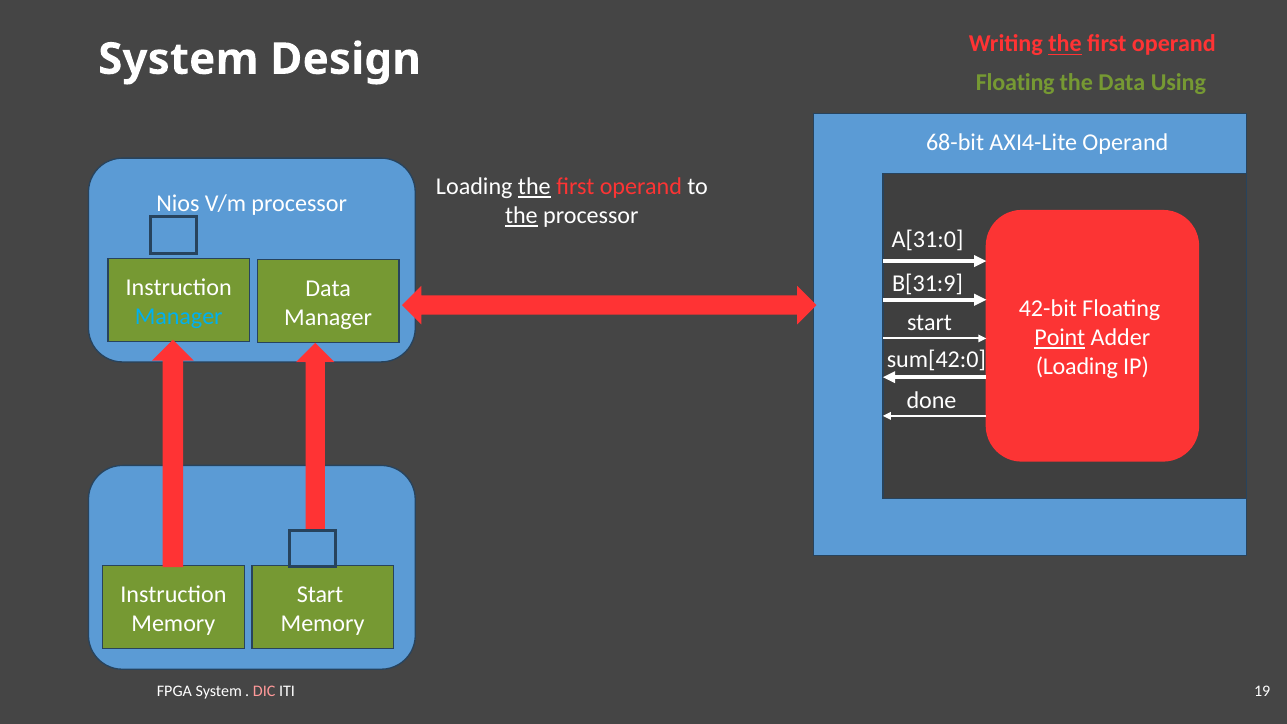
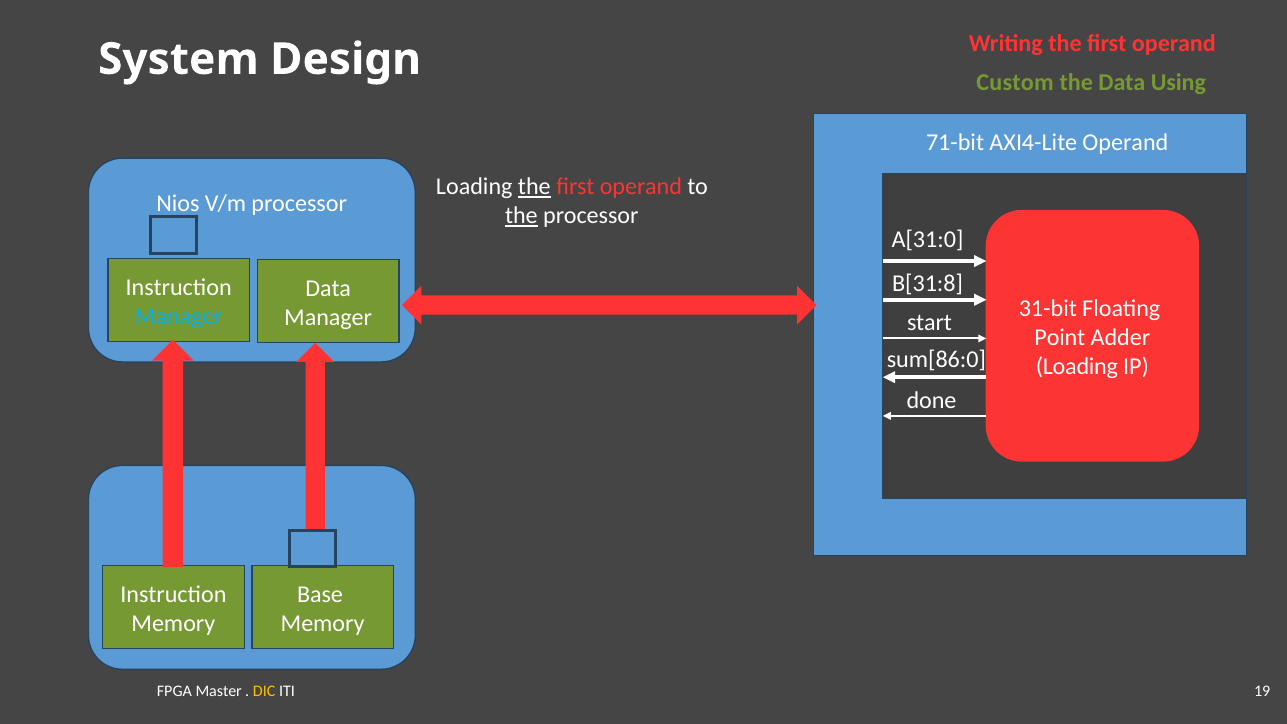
the underline: present -> none (1065, 44)
Floating: Floating -> Custom (1015, 83)
68-bit: 68-bit -> 71-bit (955, 143)
B[31:9: B[31:9 -> B[31:8 (928, 283)
42-bit: 42-bit -> 31-bit (1048, 308)
Point underline: present -> none (1060, 337)
sum[42:0: sum[42:0 -> sum[86:0 (936, 359)
Start: Start -> Base (320, 594)
FPGA System: System -> Master (219, 691)
DIC colour: pink -> yellow (264, 691)
